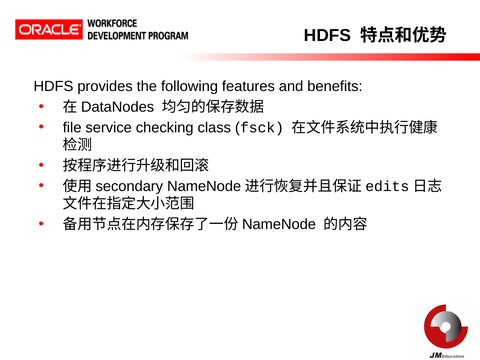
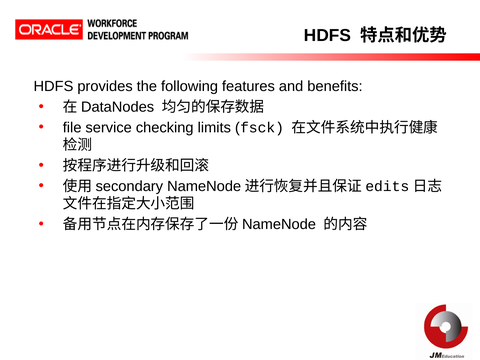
class: class -> limits (214, 128)
